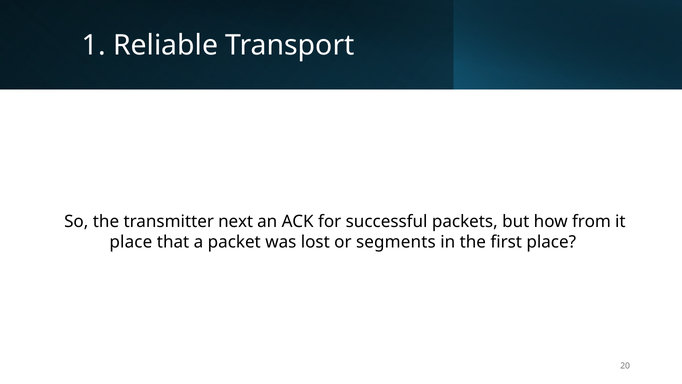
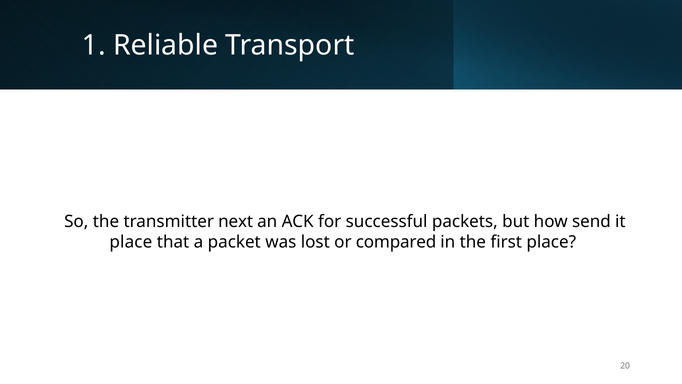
from: from -> send (591, 221)
segments: segments -> compared (396, 242)
